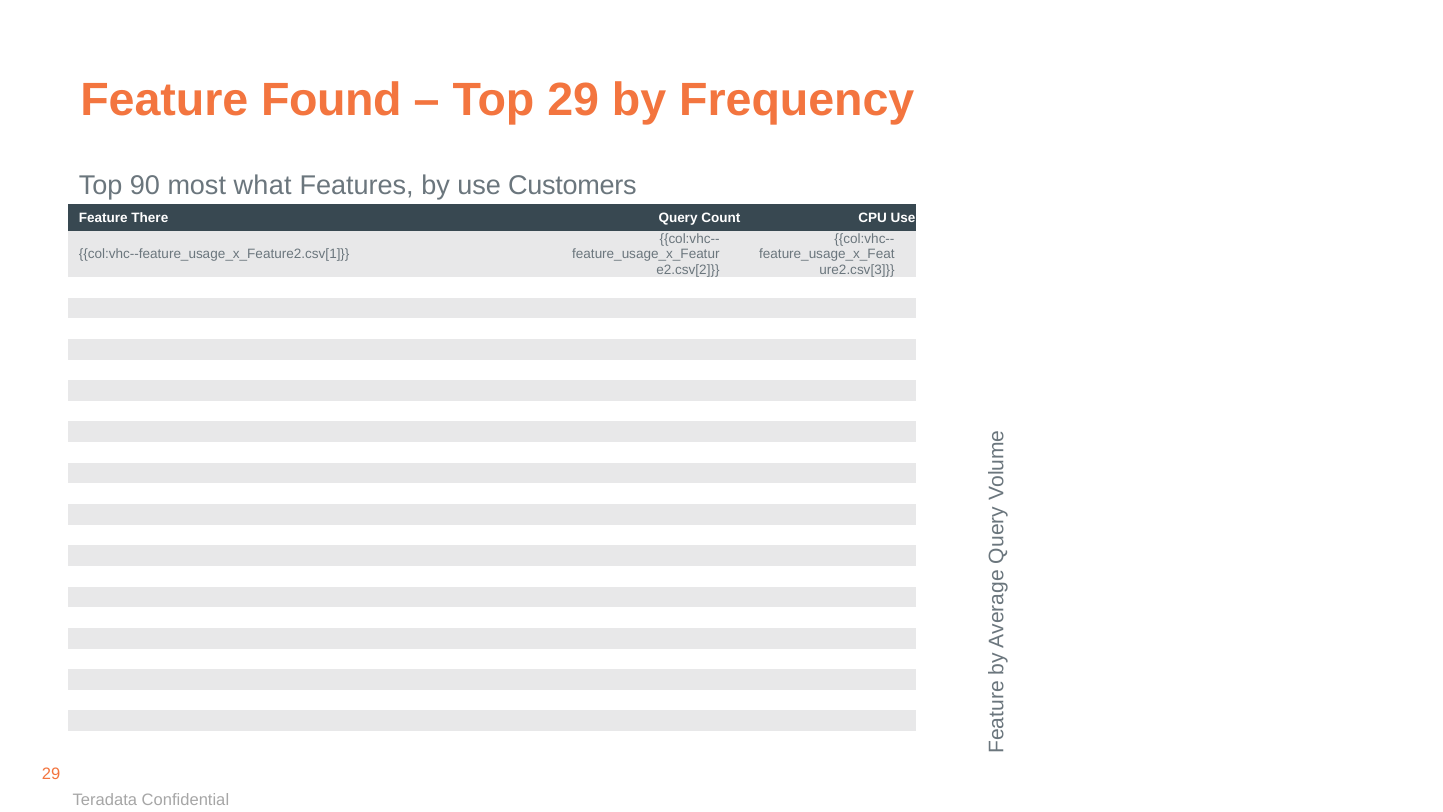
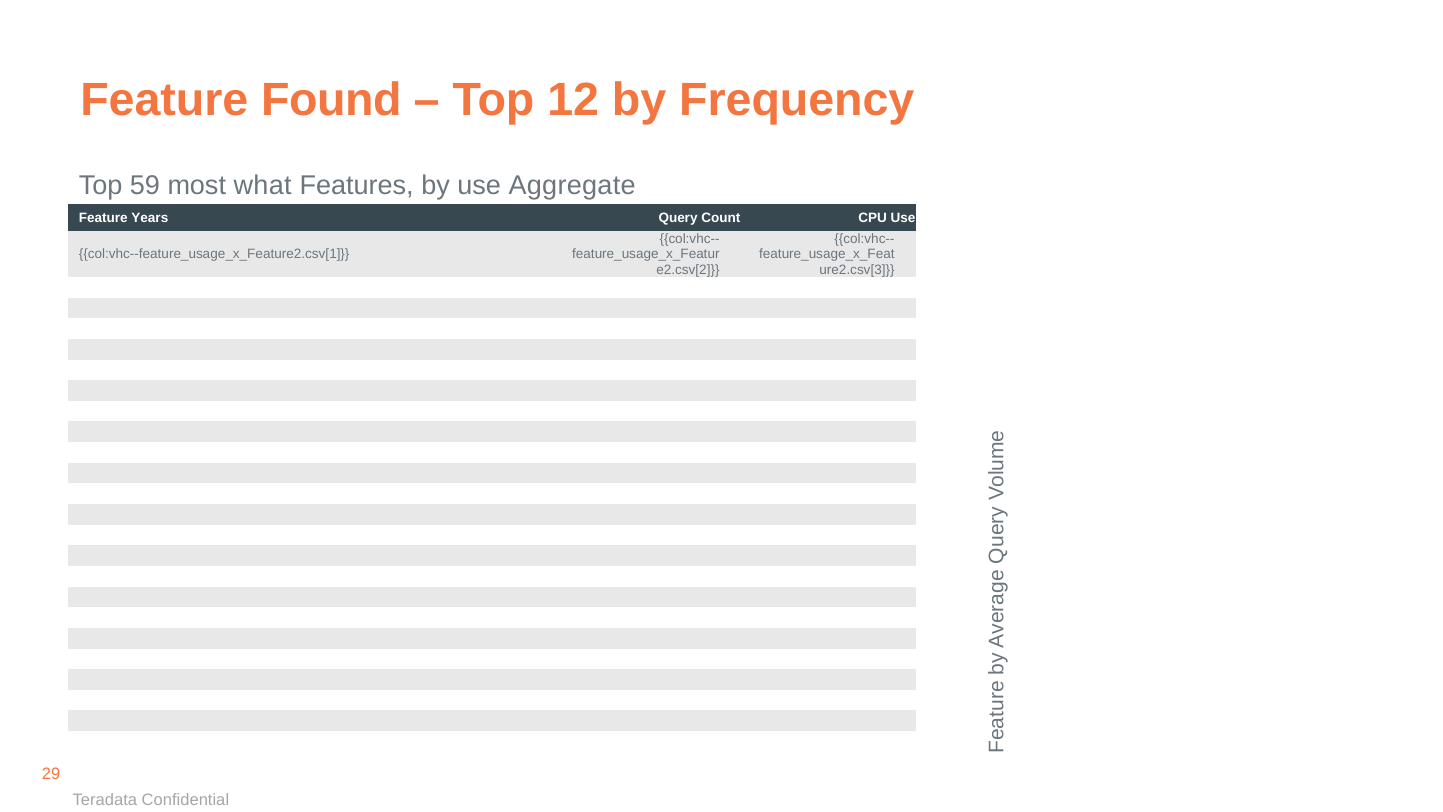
Top 29: 29 -> 12 (573, 101)
90: 90 -> 59 (145, 186)
Customers: Customers -> Aggregate (572, 186)
There: There -> Years (150, 218)
